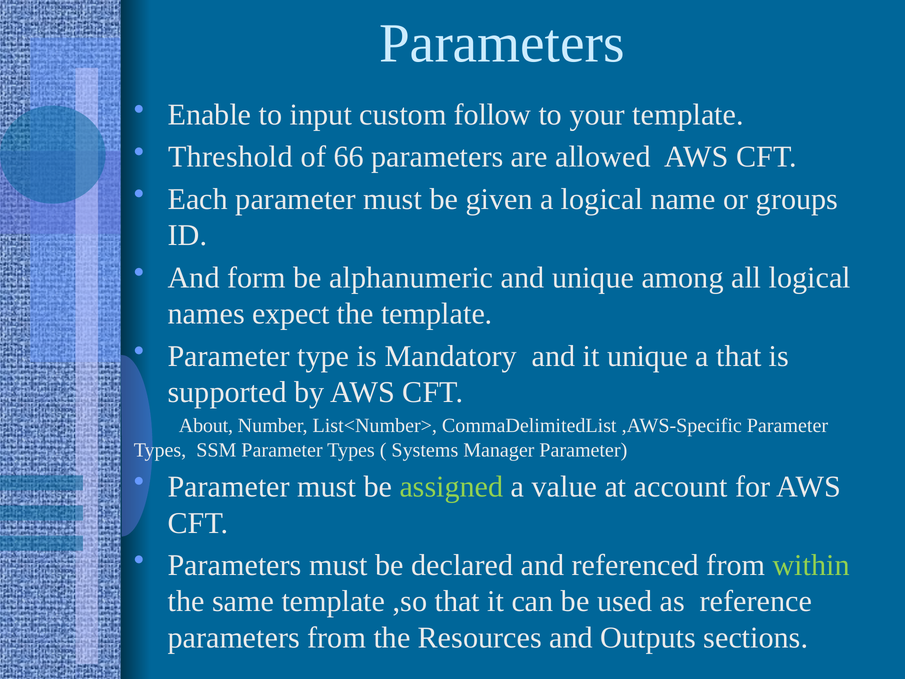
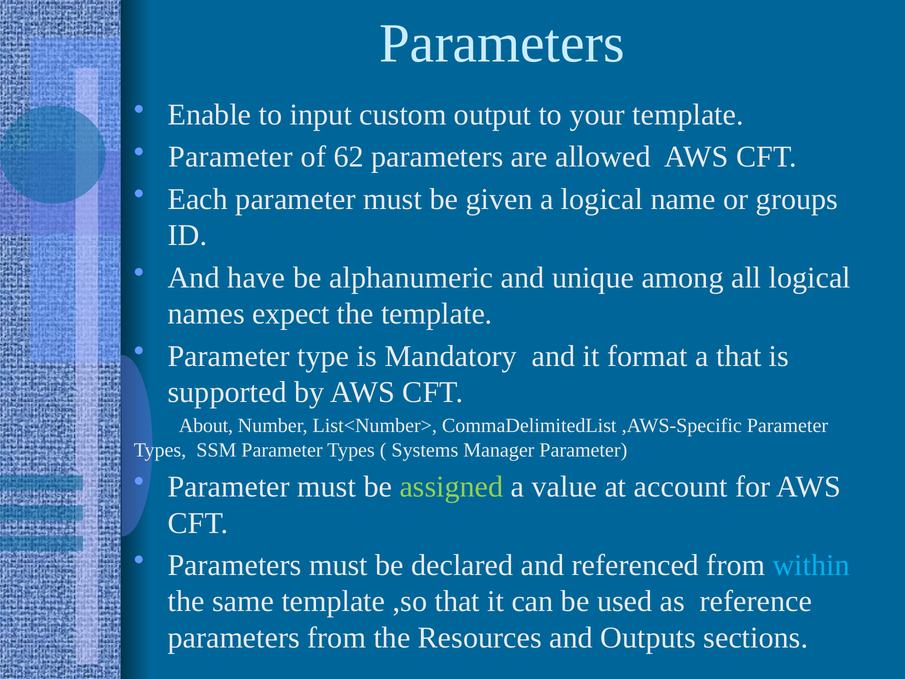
follow: follow -> output (492, 115)
Threshold: Threshold -> Parameter (230, 157)
66: 66 -> 62 (349, 157)
form: form -> have (256, 278)
it unique: unique -> format (647, 356)
within colour: light green -> light blue (811, 565)
